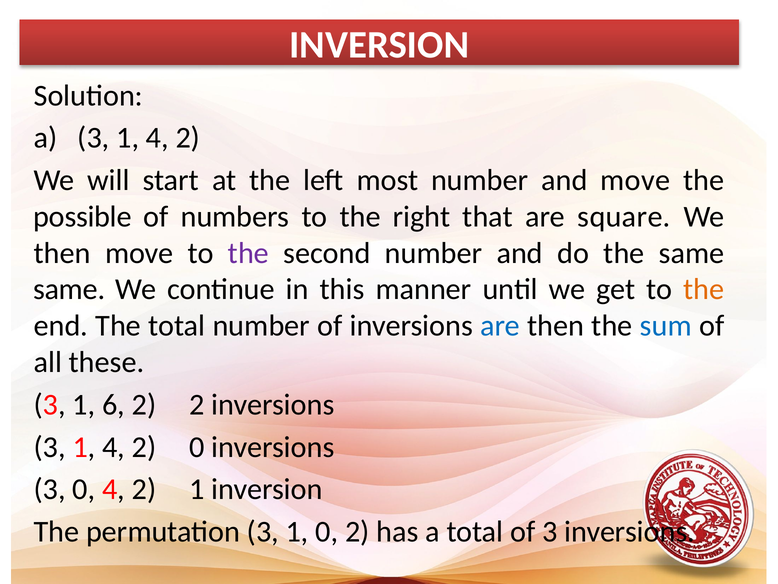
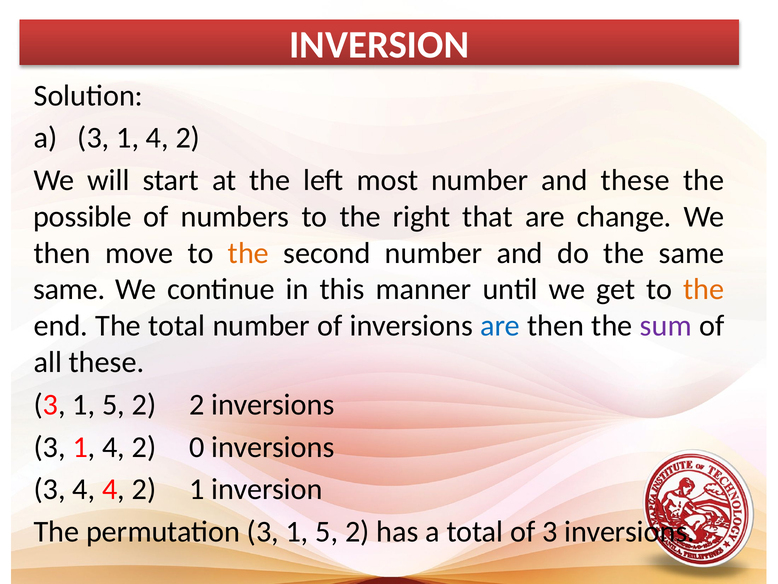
and move: move -> these (635, 180)
square: square -> change (624, 217)
the colour: purple -> orange (248, 253)
sum colour: blue -> purple (666, 326)
6: 6 -> 5 (113, 404)
3 0: 0 -> 4 (84, 489)
permutation 3 1 0: 0 -> 5 (327, 531)
